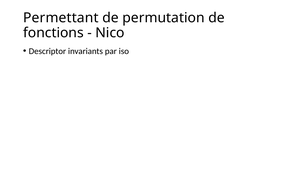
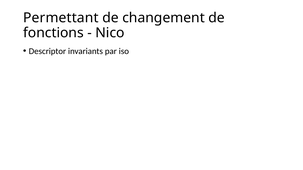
permutation: permutation -> changement (164, 18)
